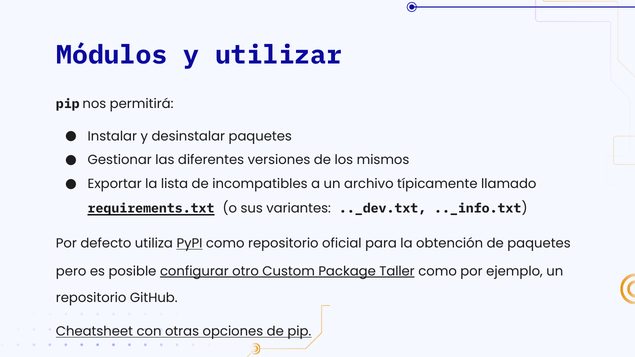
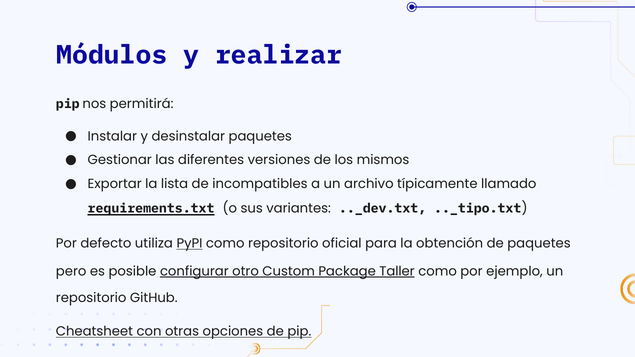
utilizar: utilizar -> realizar (279, 55)
.._info.txt: .._info.txt -> .._tipo.txt (478, 208)
